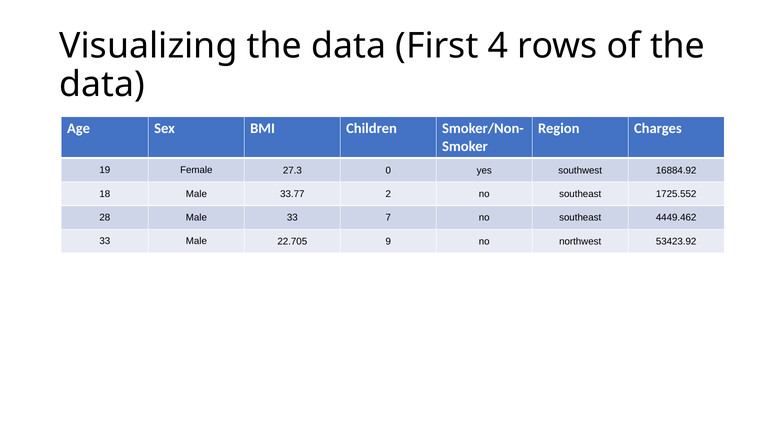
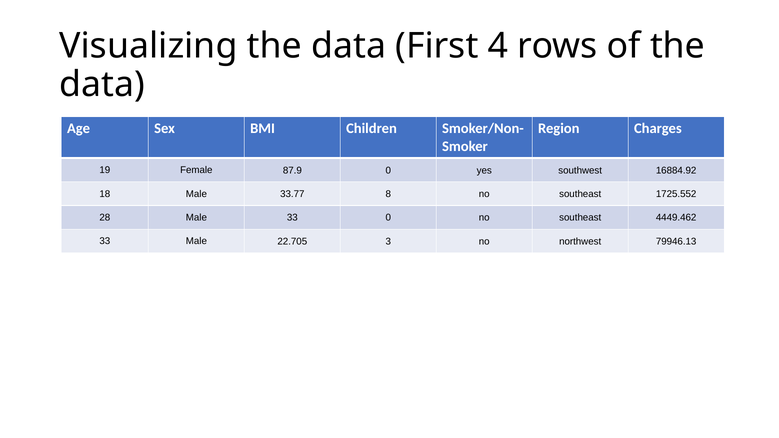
27.3: 27.3 -> 87.9 (292, 170)
2: 2 -> 8 (388, 194)
33 7: 7 -> 0 (388, 218)
9: 9 -> 3 (388, 242)
53423.92: 53423.92 -> 79946.13 (676, 242)
